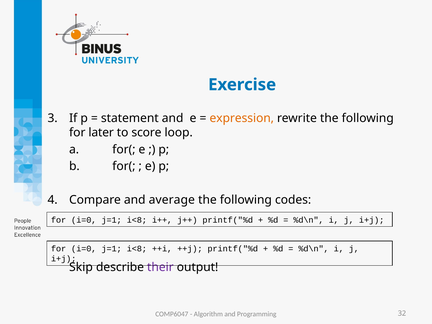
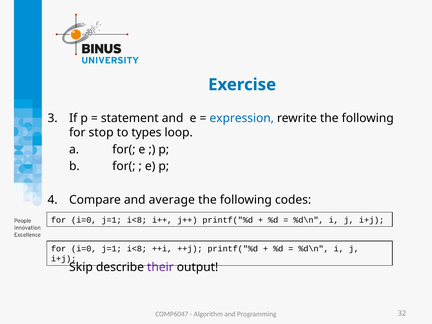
expression colour: orange -> blue (242, 118)
later: later -> stop (101, 133)
score: score -> types (146, 133)
